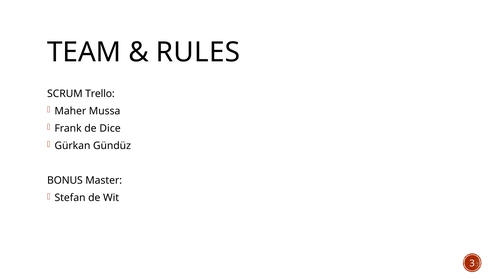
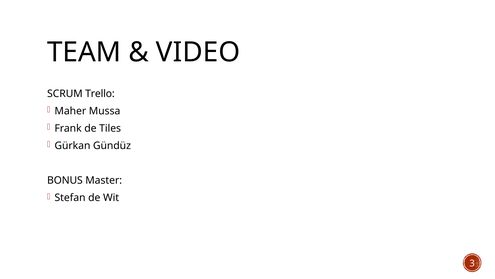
RULES: RULES -> VIDEO (198, 52)
Dice: Dice -> Tiles (110, 128)
